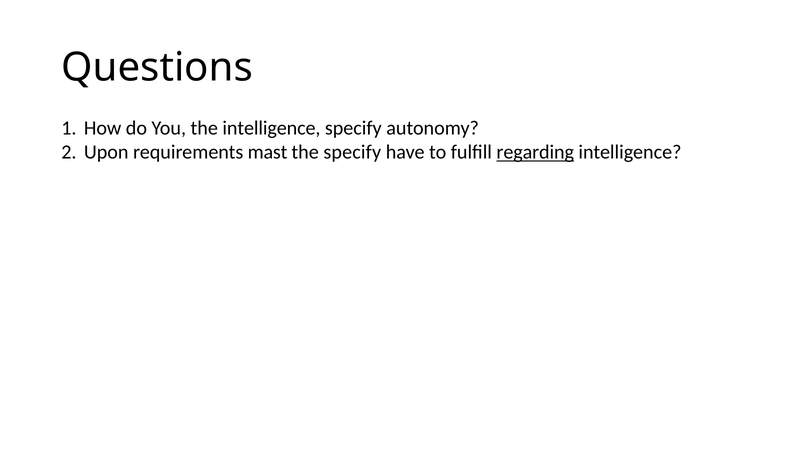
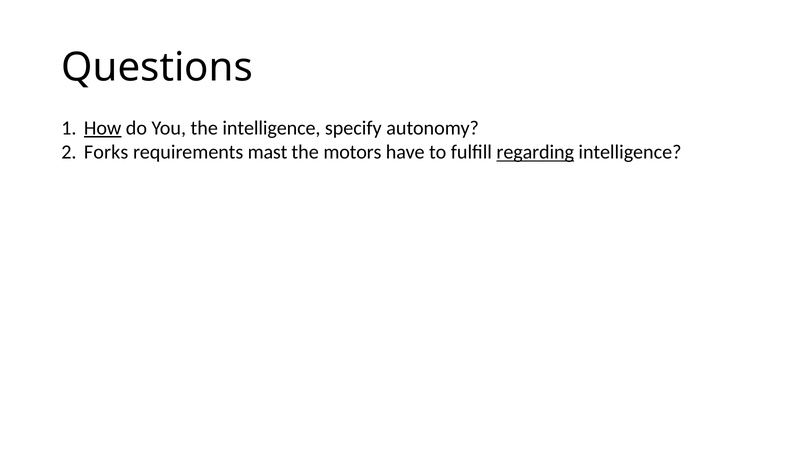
How underline: none -> present (103, 128)
Upon: Upon -> Forks (106, 152)
the specify: specify -> motors (352, 152)
